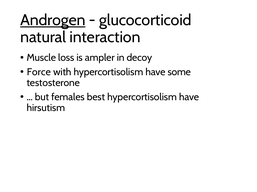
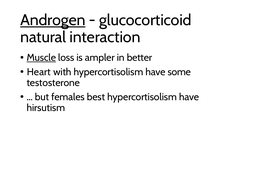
Muscle underline: none -> present (41, 58)
decoy: decoy -> better (139, 58)
Force: Force -> Heart (39, 72)
